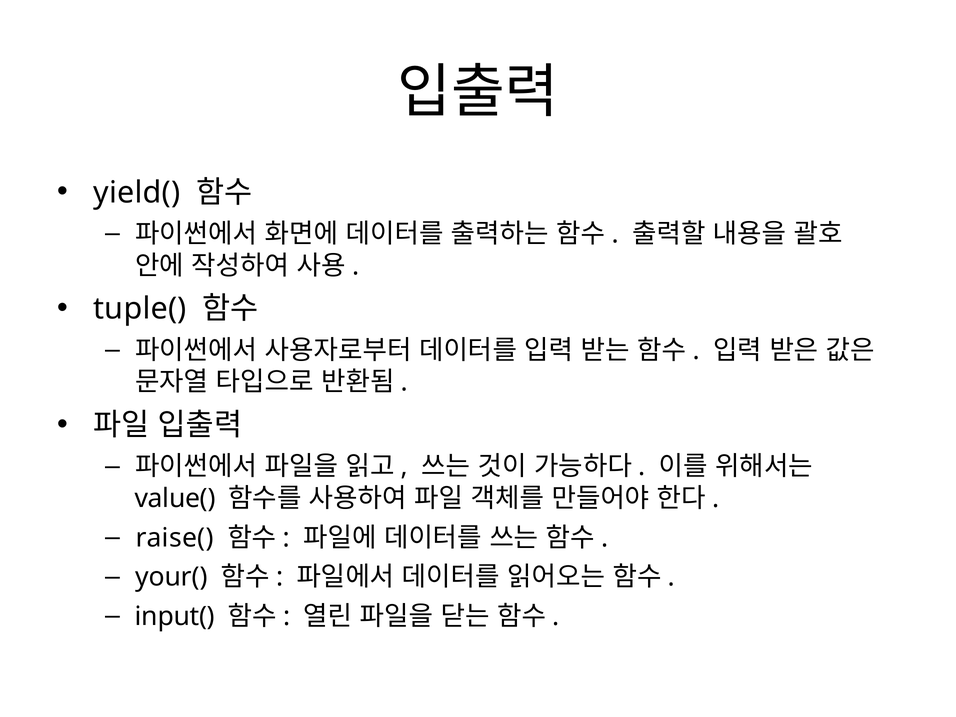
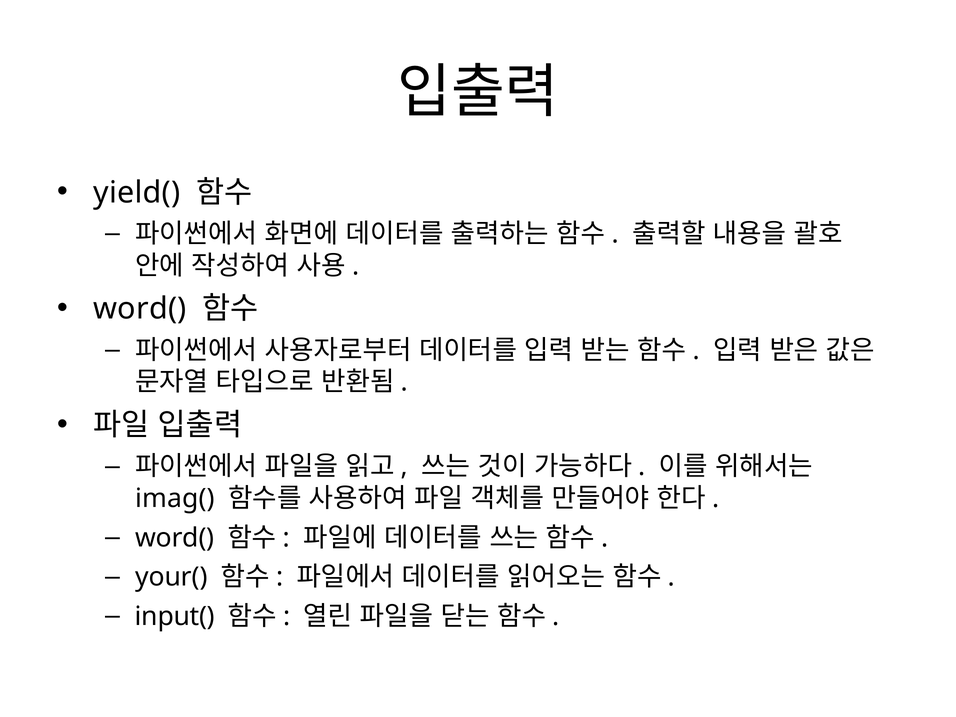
tuple(: tuple( -> word( (140, 309)
value(: value( -> imag( (175, 499)
raise(: raise( -> word( (175, 538)
